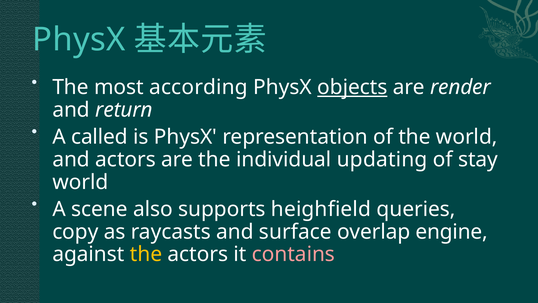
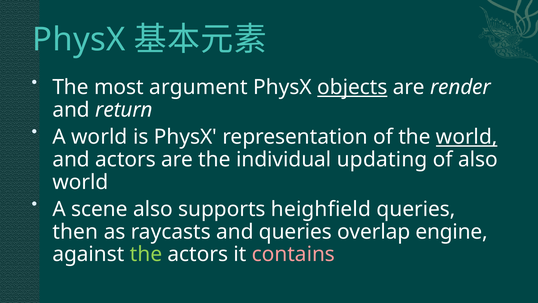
according: according -> argument (199, 87)
A called: called -> world (99, 137)
world underline: none -> present (467, 137)
of stay: stay -> also (478, 159)
copy: copy -> then (75, 231)
and surface: surface -> queries (295, 231)
the colour: yellow -> light green (146, 254)
